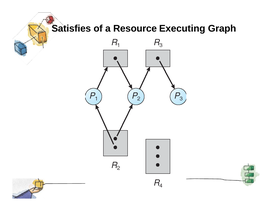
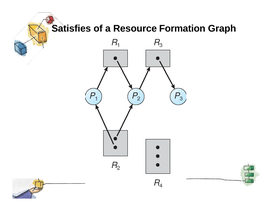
Executing: Executing -> Formation (182, 28)
